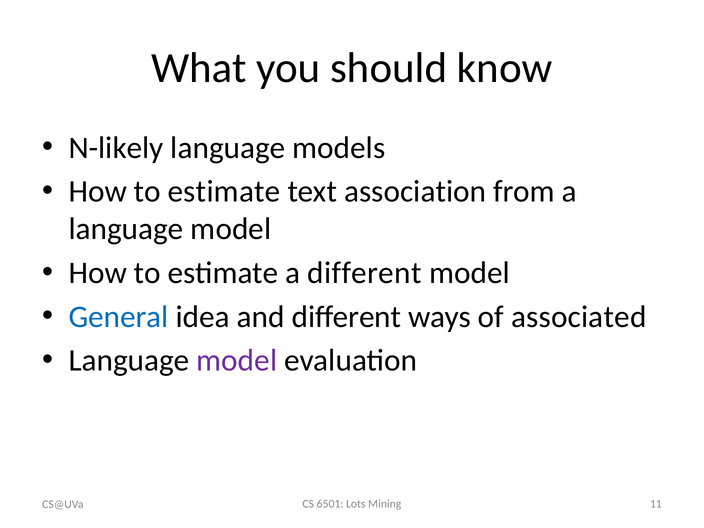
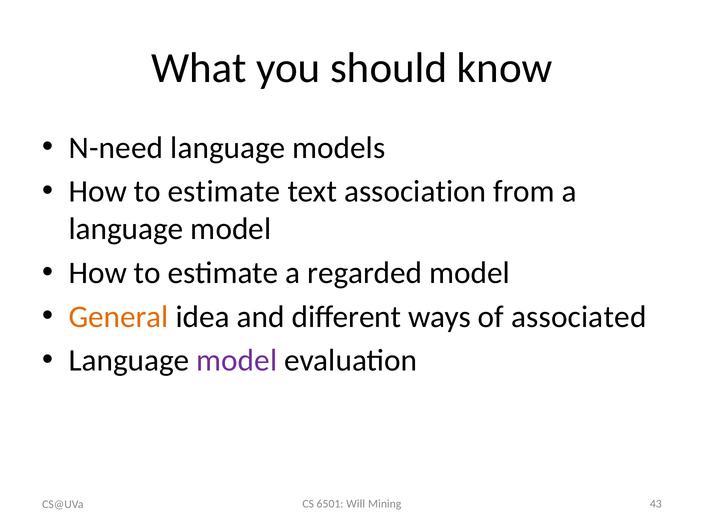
N-likely: N-likely -> N-need (116, 148)
a different: different -> regarded (365, 273)
General colour: blue -> orange (119, 317)
Lots: Lots -> Will (356, 504)
11: 11 -> 43 (656, 504)
